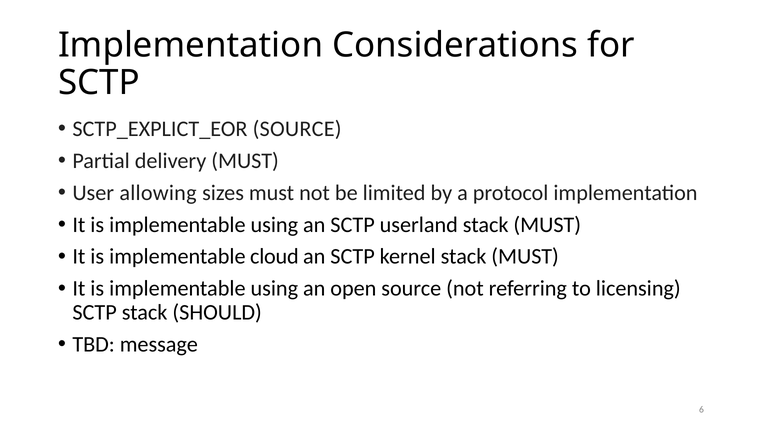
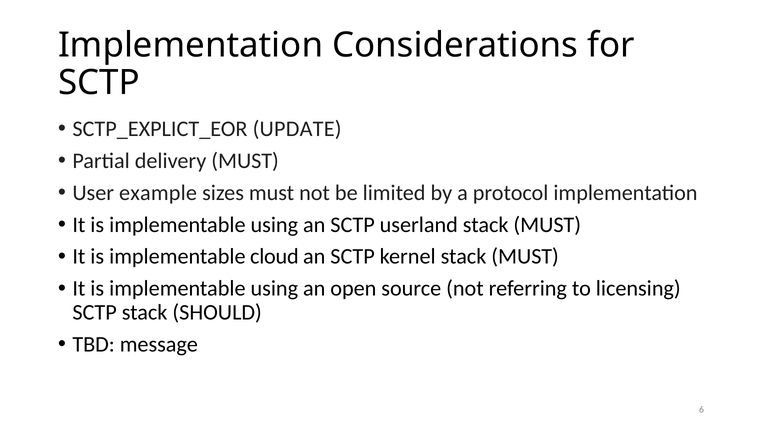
SCTP_EXPLICT_EOR SOURCE: SOURCE -> UPDATE (297, 129)
allowing: allowing -> example (158, 193)
